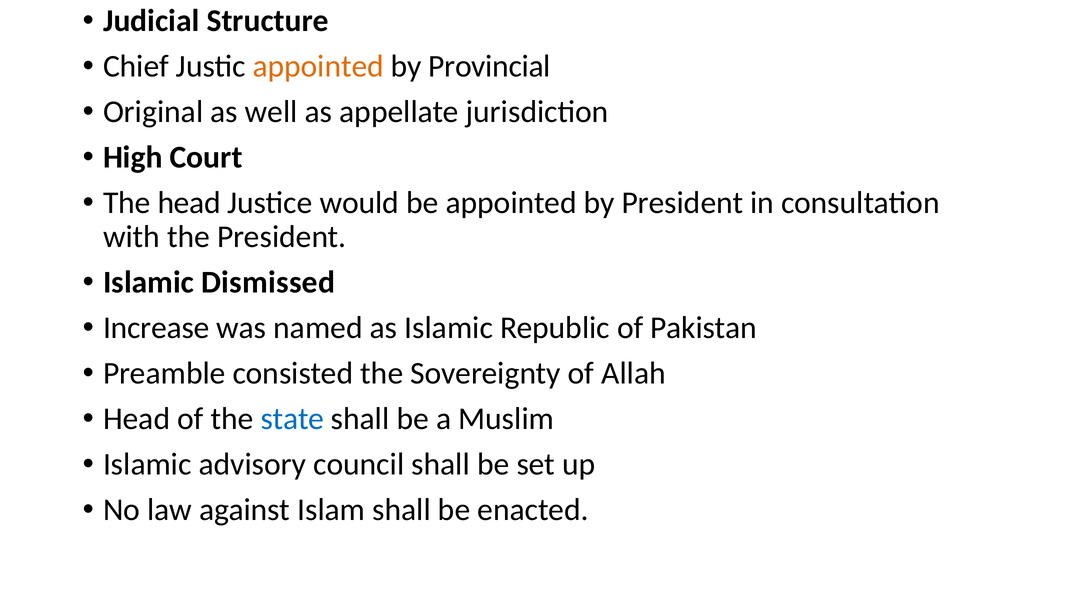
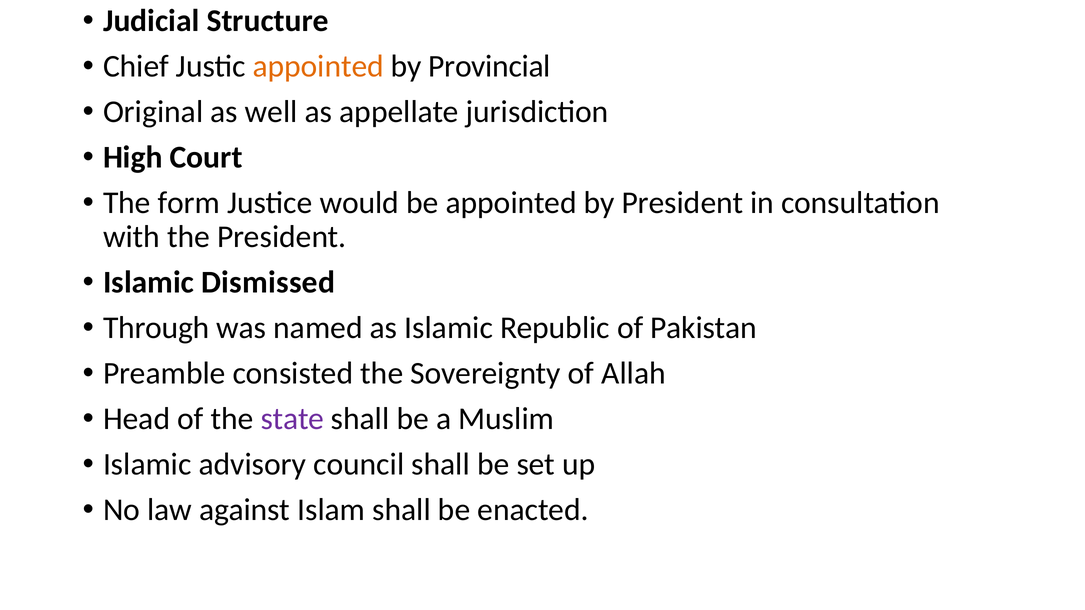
The head: head -> form (189, 203)
Increase: Increase -> Through (156, 328)
state colour: blue -> purple (292, 419)
